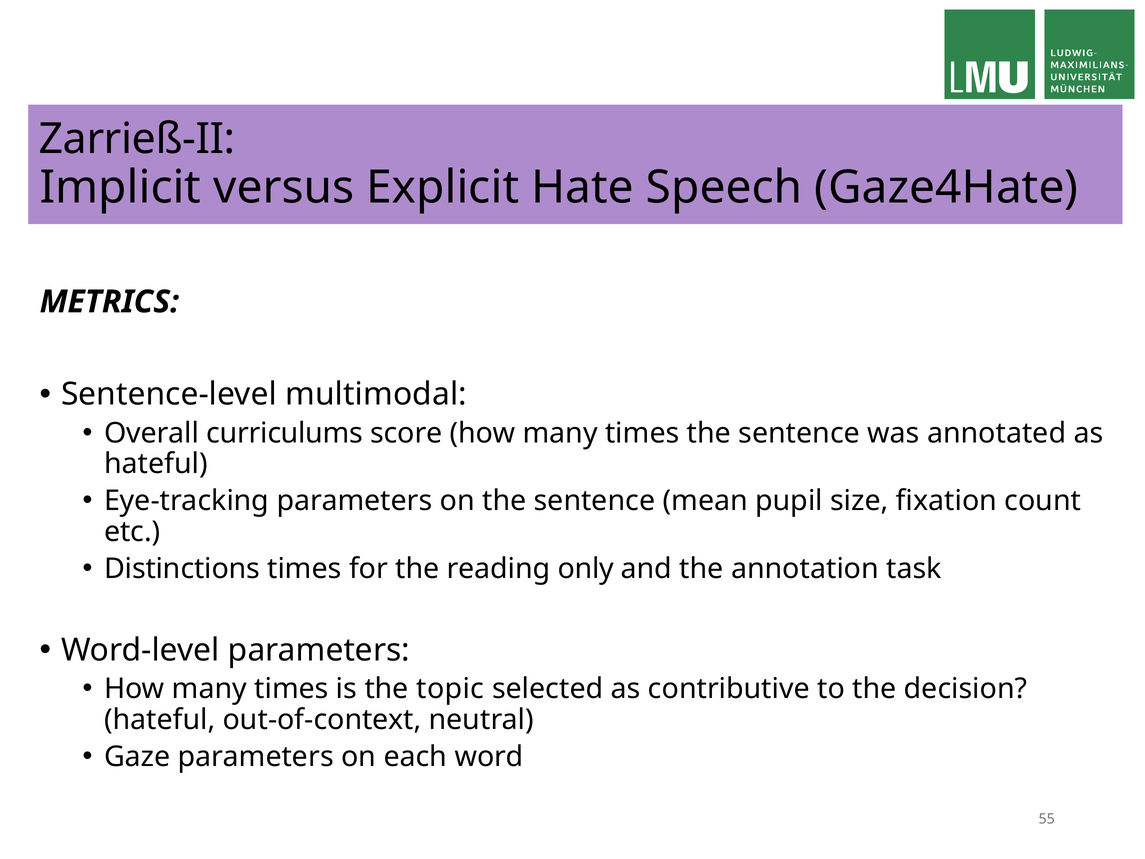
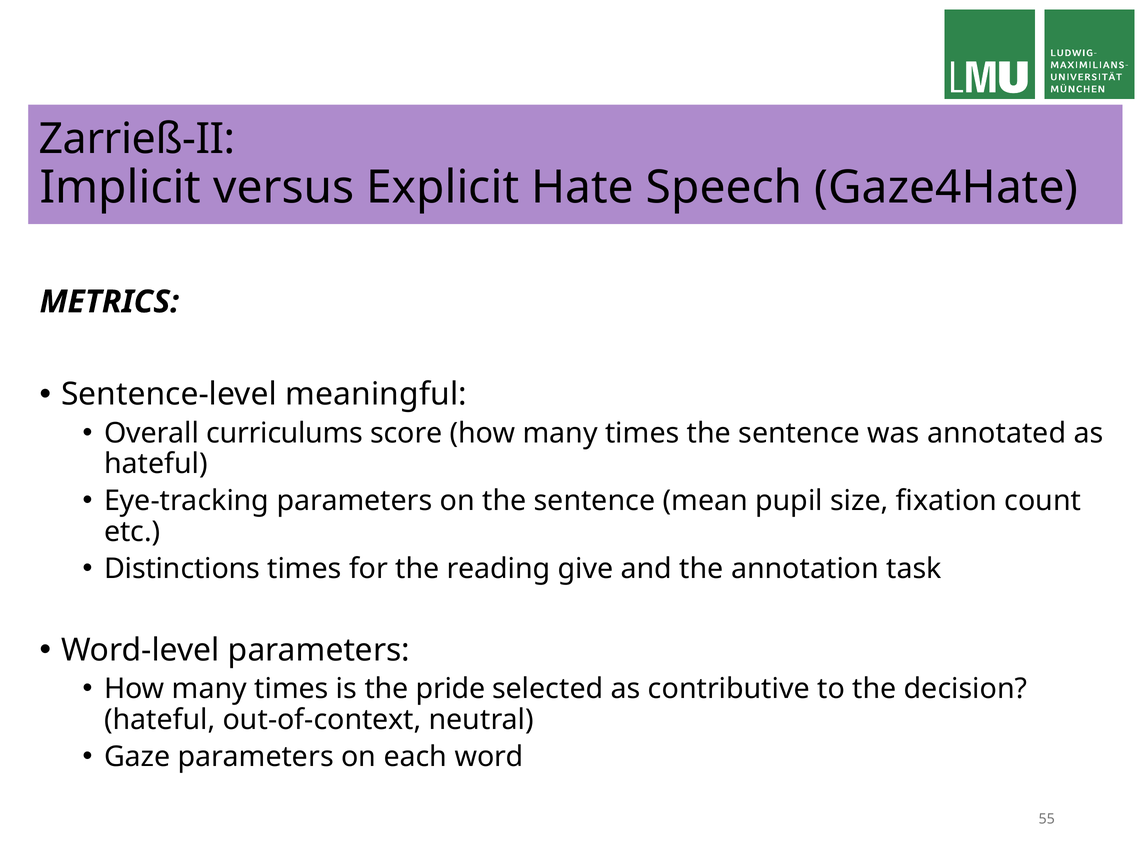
multimodal: multimodal -> meaningful (376, 394)
only: only -> give (586, 569)
topic: topic -> pride (450, 689)
